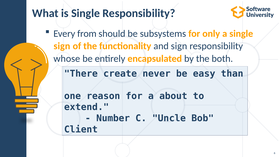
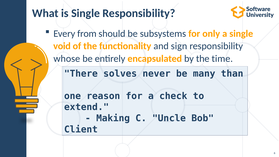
sign: sign -> void (62, 46)
both: both -> time (222, 59)
create: create -> solves (120, 74)
easy: easy -> many (204, 74)
about: about -> check (173, 96)
Number: Number -> Making (113, 118)
